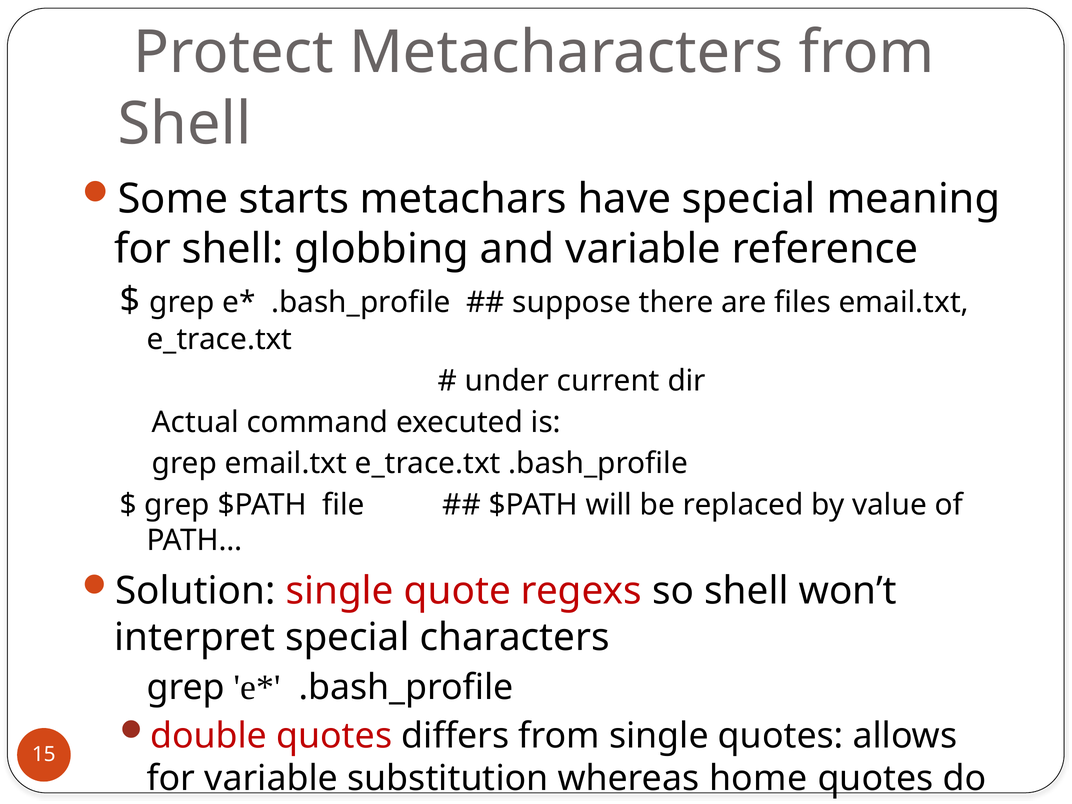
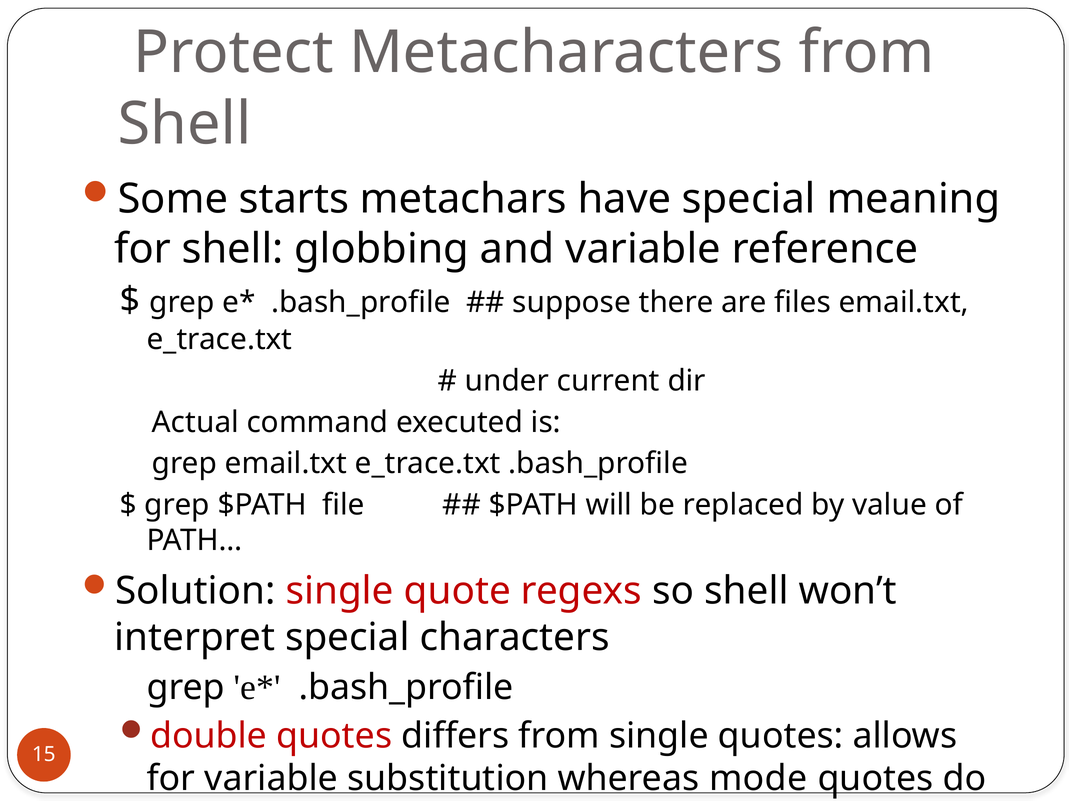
home: home -> mode (758, 779)
